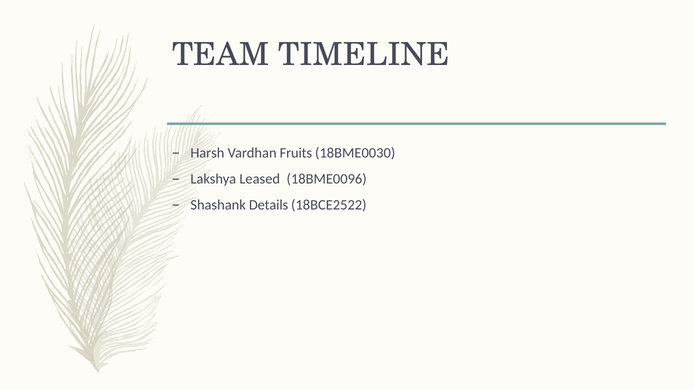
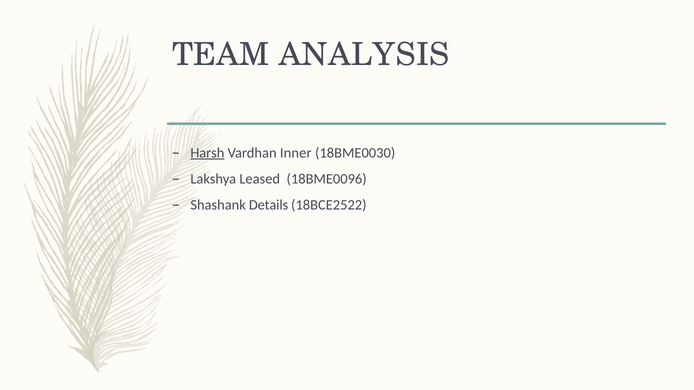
TIMELINE: TIMELINE -> ANALYSIS (364, 55)
Harsh underline: none -> present (207, 153)
Fruits: Fruits -> Inner (296, 153)
